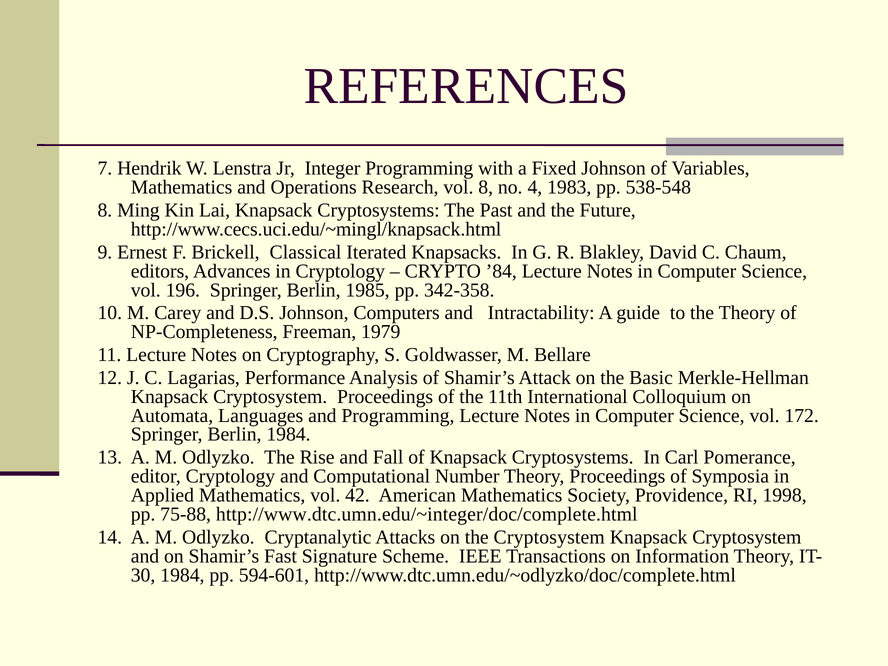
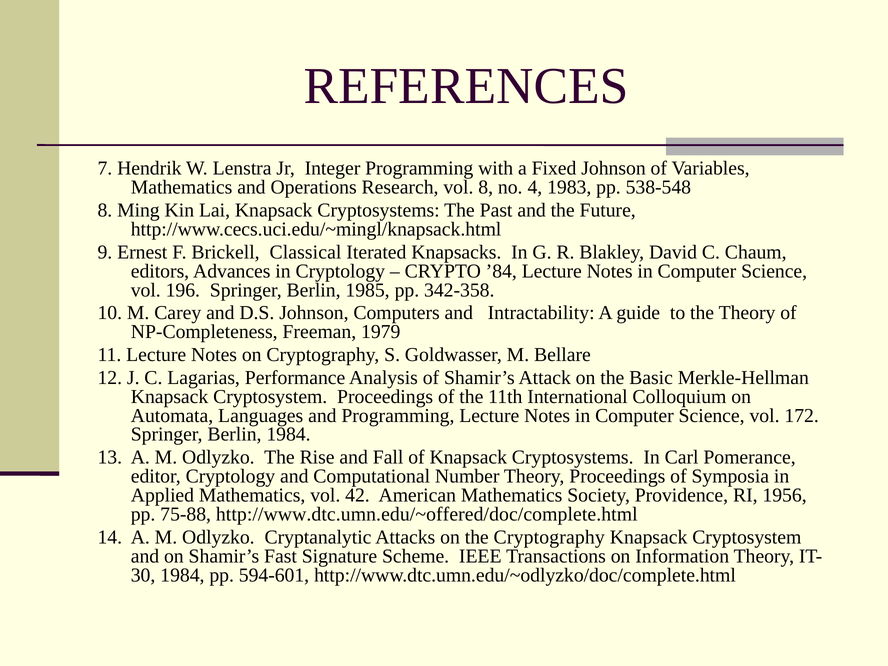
1998: 1998 -> 1956 (785, 495)
http://www.dtc.umn.edu/~integer/doc/complete.html: http://www.dtc.umn.edu/~integer/doc/complete.html -> http://www.dtc.umn.edu/~offered/doc/complete.html (427, 514)
the Cryptosystem: Cryptosystem -> Cryptography (549, 537)
